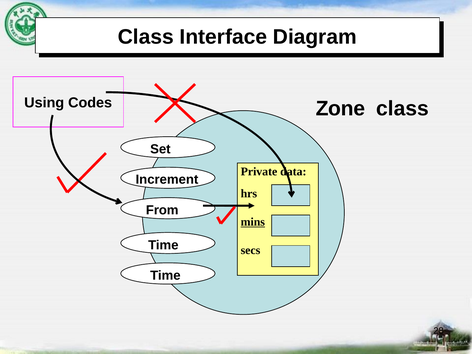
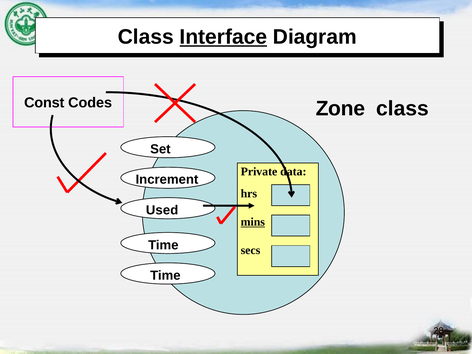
Interface underline: none -> present (223, 37)
Using: Using -> Const (44, 103)
From: From -> Used (162, 210)
